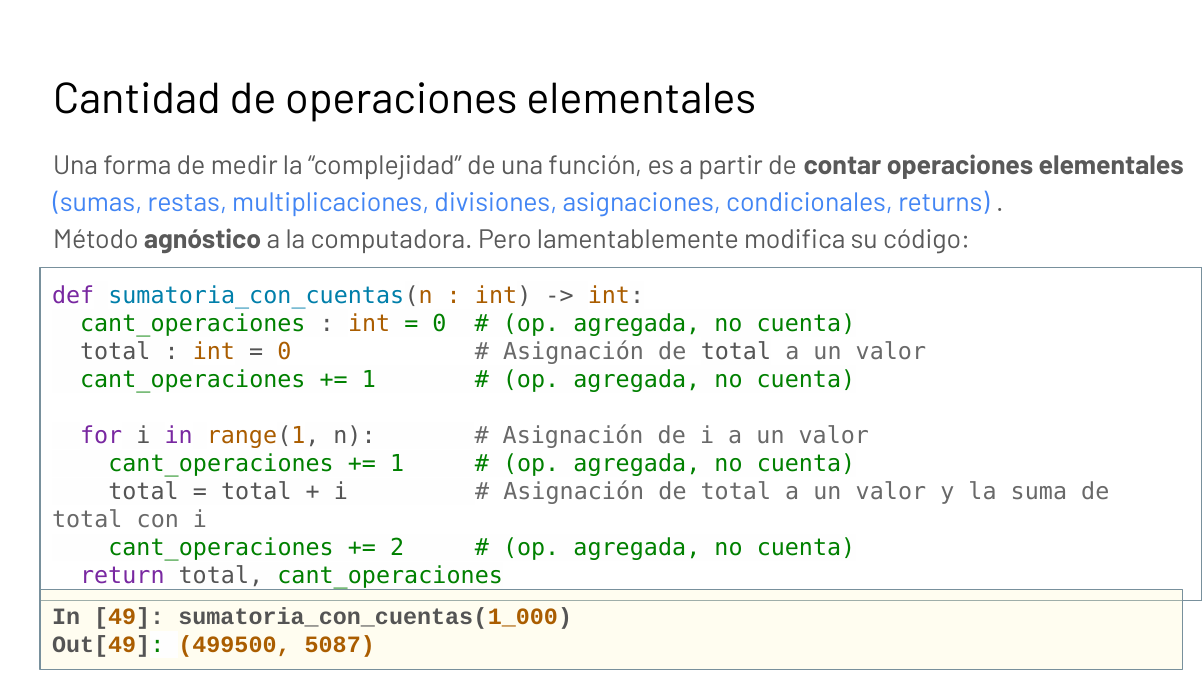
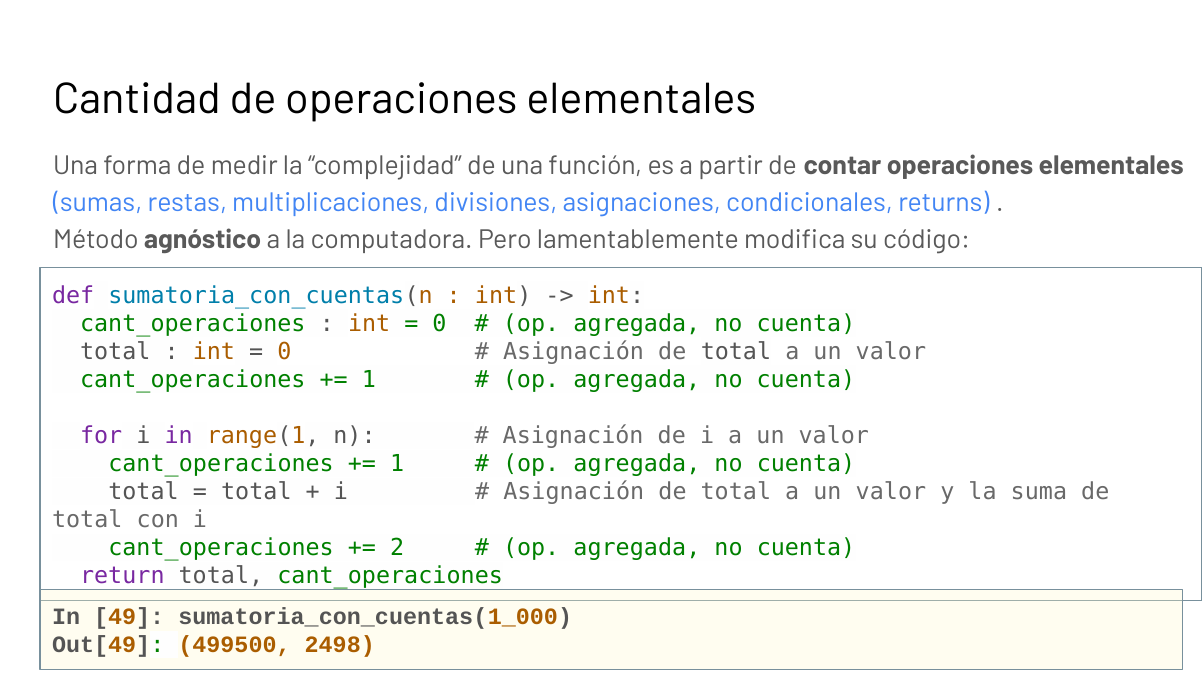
5087: 5087 -> 2498 (340, 645)
